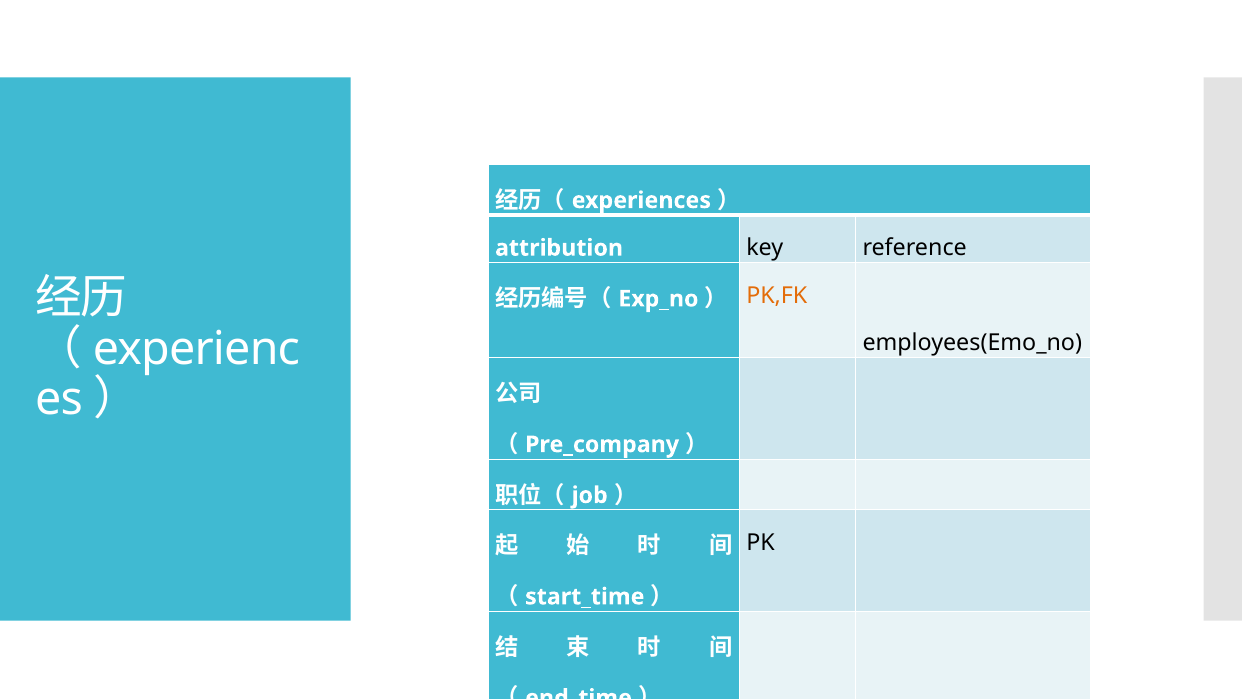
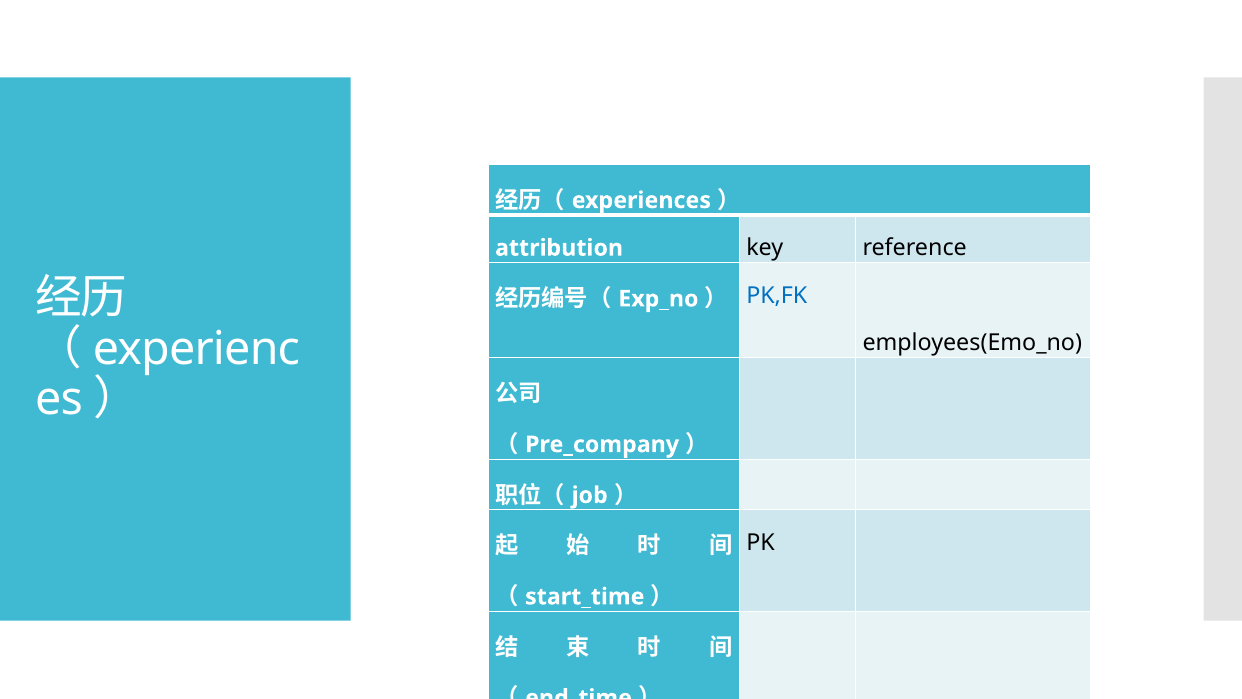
PK,FK colour: orange -> blue (777, 295)
